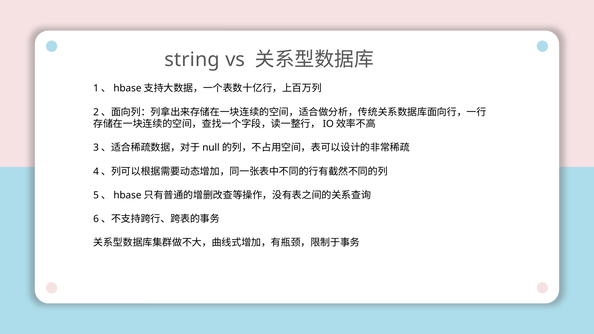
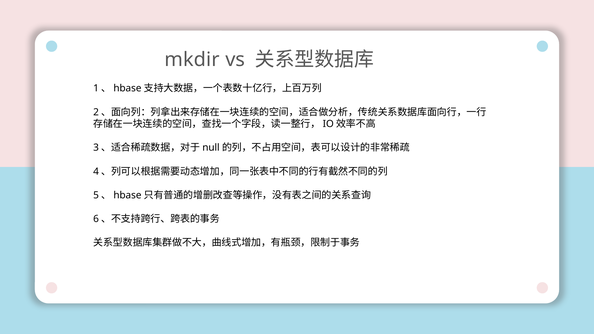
string: string -> mkdir (192, 60)
